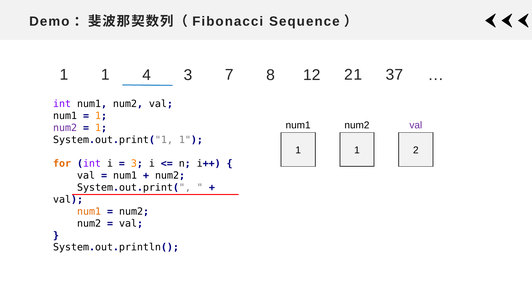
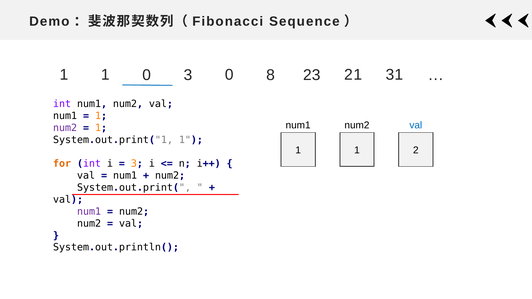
1 4: 4 -> 0 (147, 75)
3 7: 7 -> 0 (229, 75)
12: 12 -> 23 (312, 75)
37: 37 -> 31 (394, 75)
val colour: purple -> blue (416, 125)
num1 colour: orange -> purple (89, 212)
